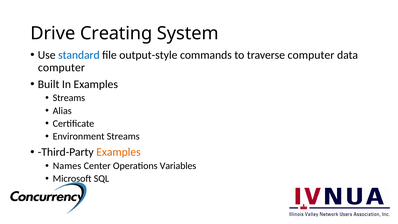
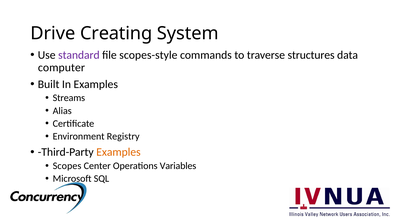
standard colour: blue -> purple (79, 55)
output-style: output-style -> scopes-style (148, 55)
traverse computer: computer -> structures (311, 55)
Environment Streams: Streams -> Registry (123, 136)
Names: Names -> Scopes (67, 166)
